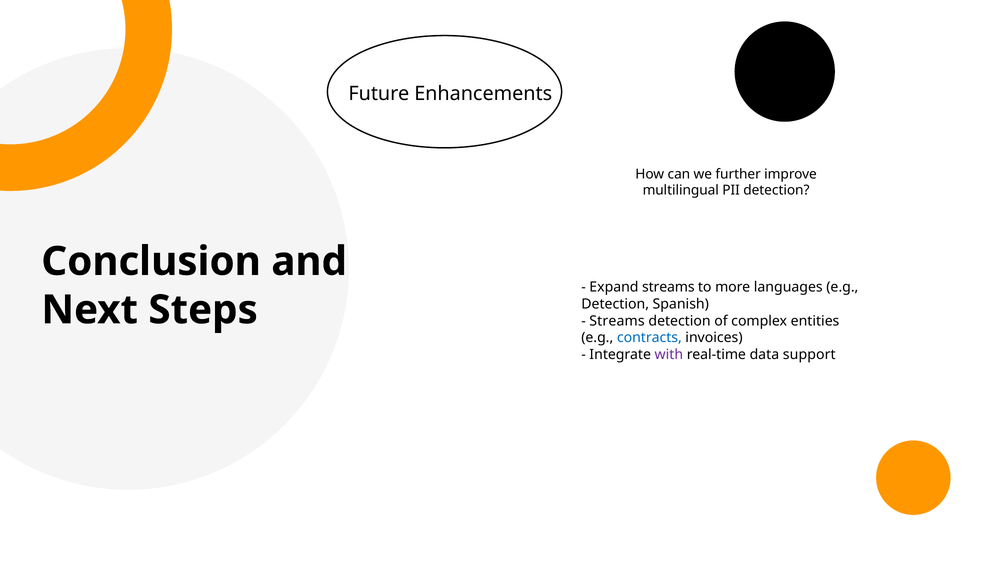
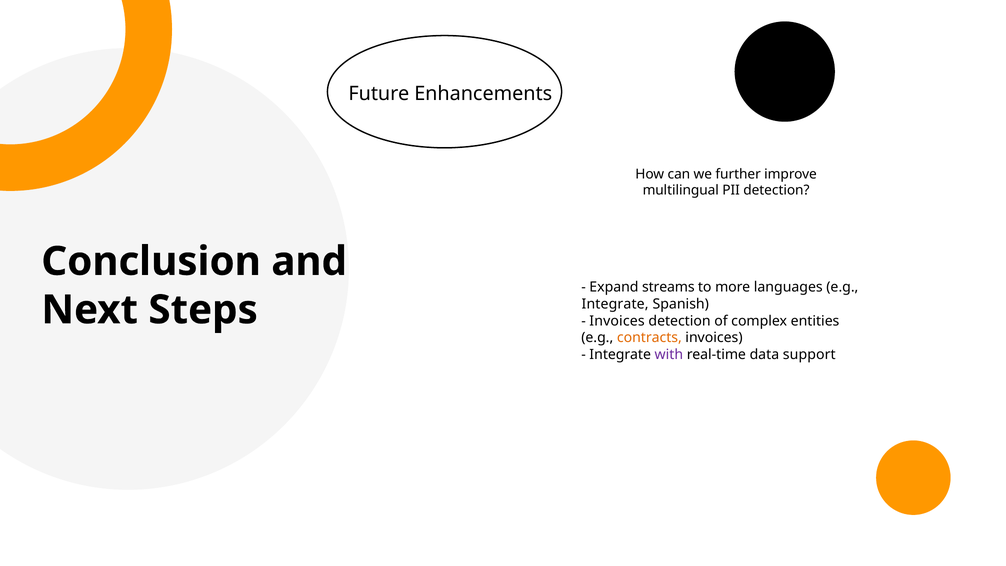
Detection: Detection -> Integrate (615, 304)
Streams: Streams -> Invoices (617, 321)
contracts colour: blue -> orange (649, 338)
